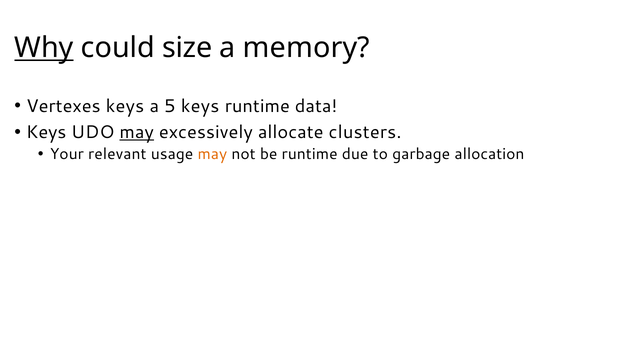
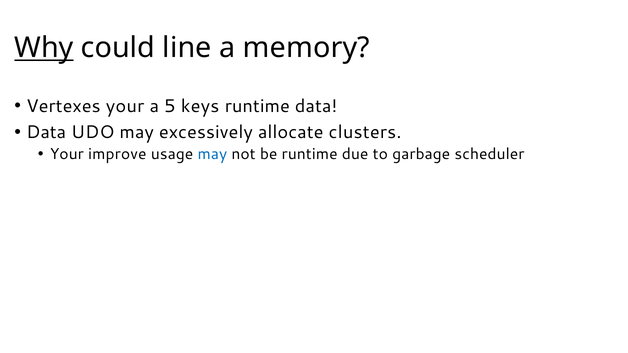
size: size -> line (187, 48)
Vertexes keys: keys -> your (125, 106)
Keys: Keys -> Data (46, 132)
may underline: present -> none (137, 132)
relevant: relevant -> improve (117, 154)
may colour: orange -> blue (212, 154)
allocation: allocation -> scheduler (489, 154)
